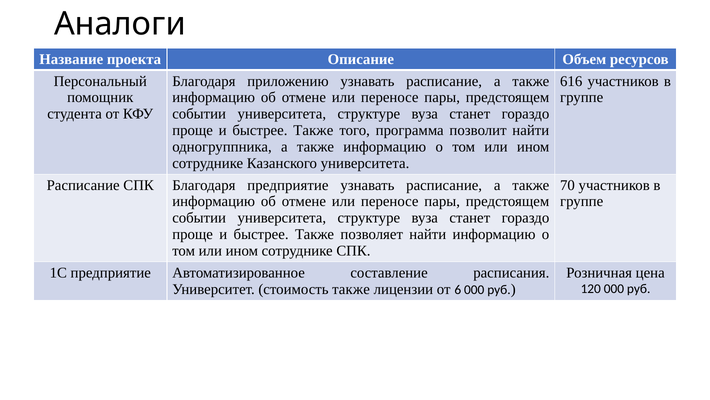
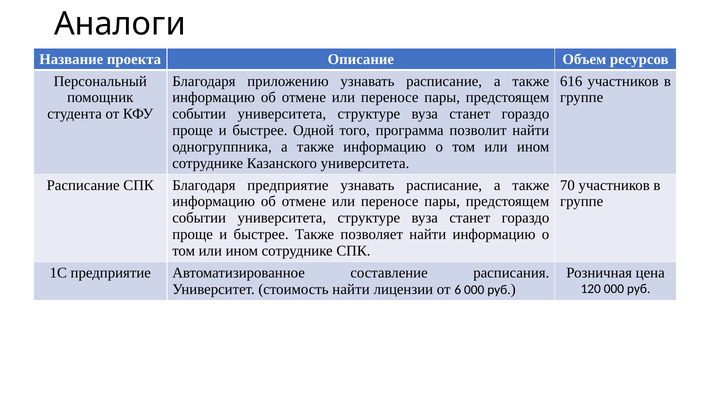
Также: Также -> Одной (313, 130)
стоимость также: также -> найти (351, 289)
